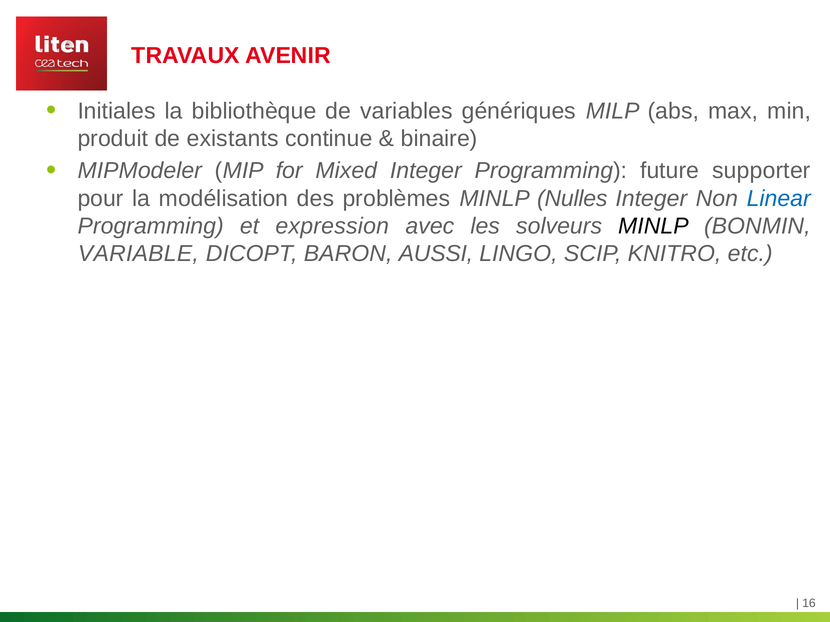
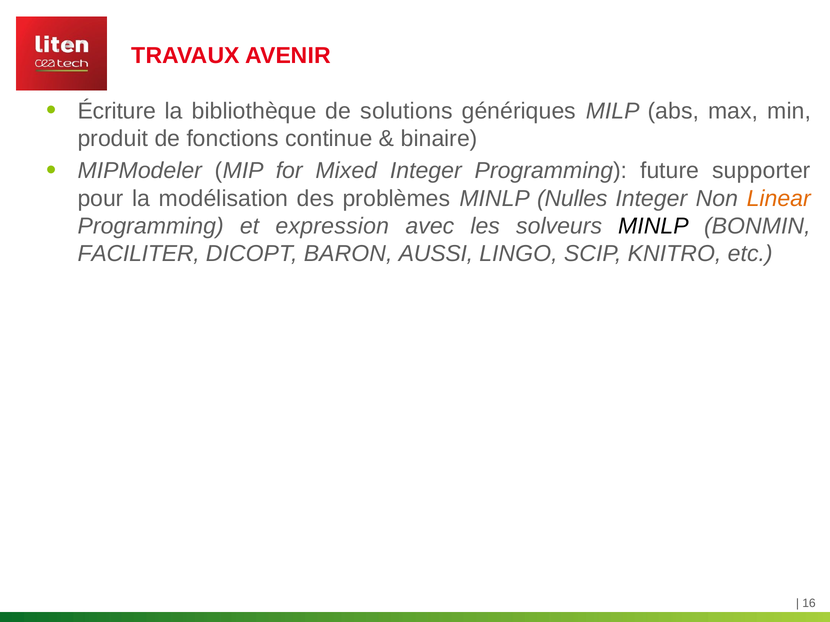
Initiales: Initiales -> Écriture (117, 111)
variables: variables -> solutions (406, 111)
existants: existants -> fonctions (233, 139)
Linear colour: blue -> orange (779, 199)
VARIABLE: VARIABLE -> FACILITER (139, 254)
